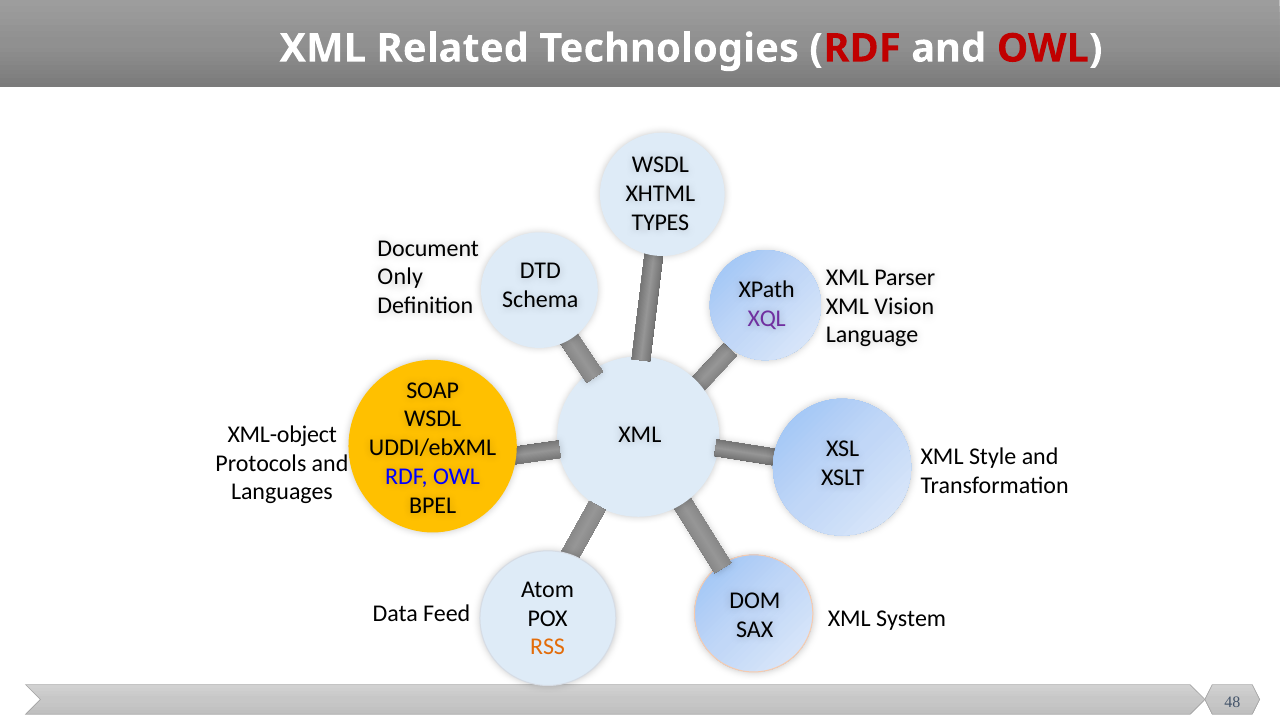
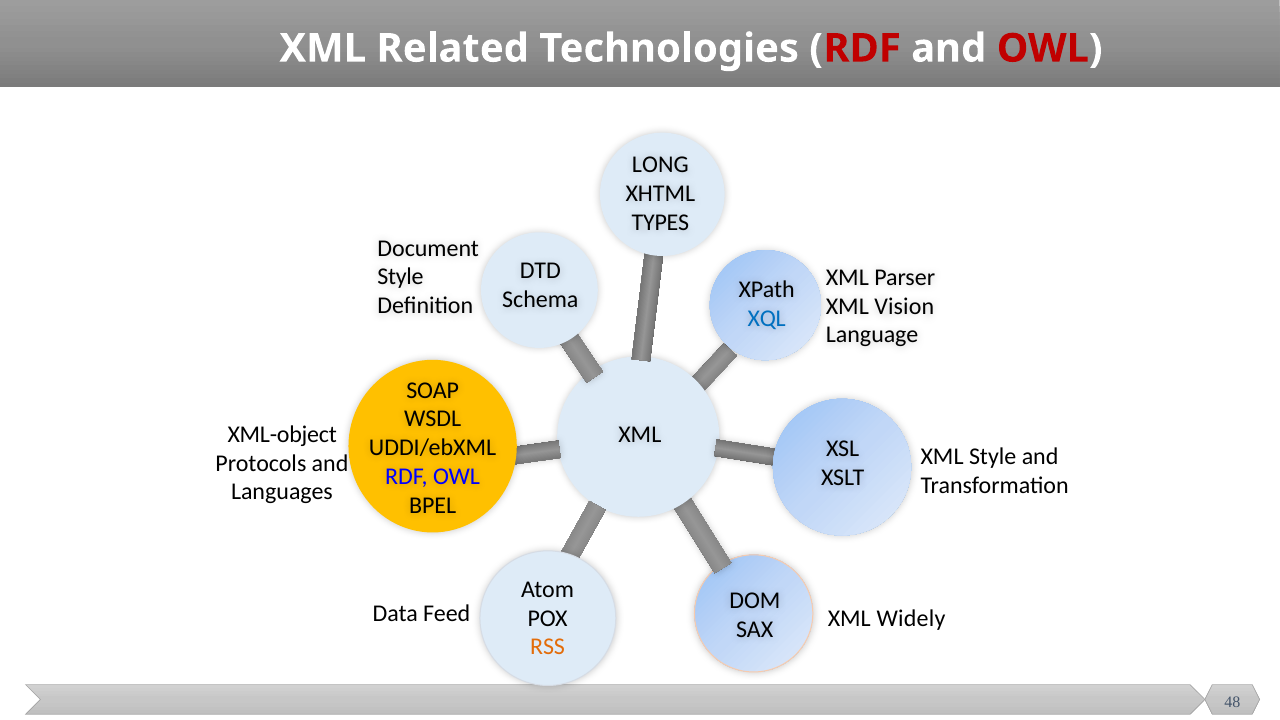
WSDL: WSDL -> LONG (660, 165)
Only: Only -> Style (400, 277)
XQL colour: purple -> blue (767, 318)
System: System -> Widely (911, 618)
